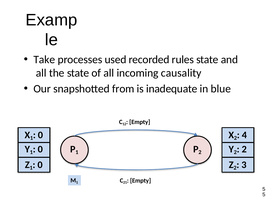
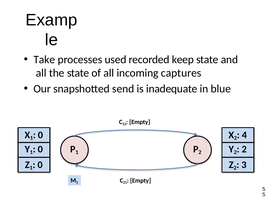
rules: rules -> keep (183, 60)
causality: causality -> captures (181, 73)
from: from -> send (123, 89)
